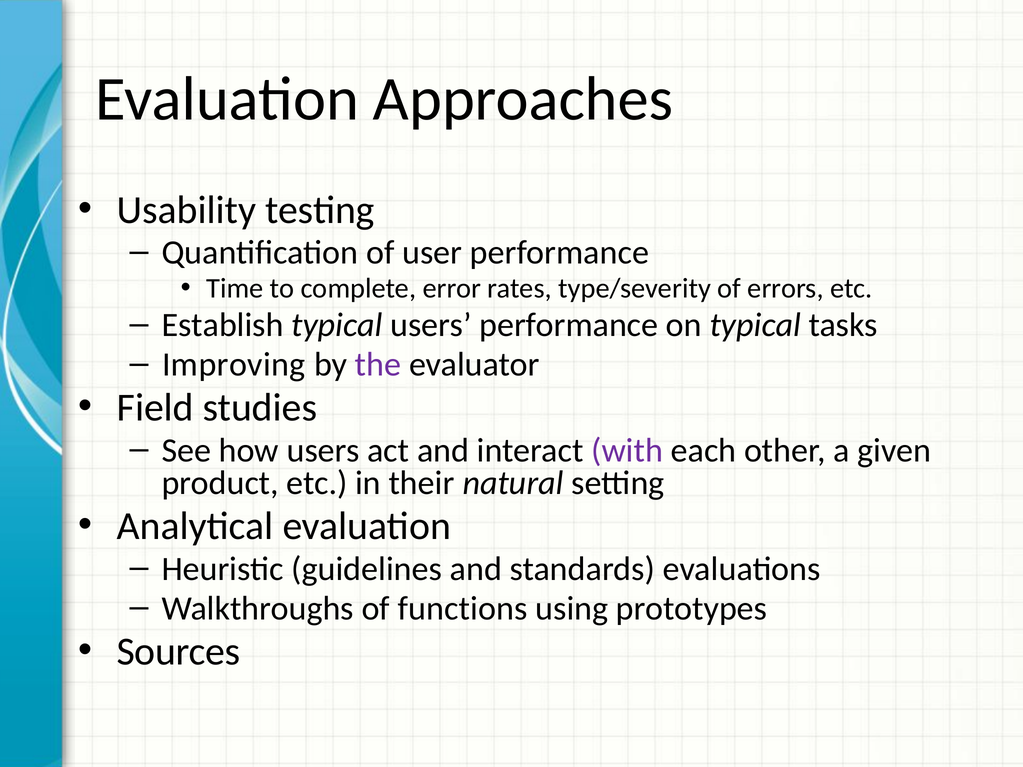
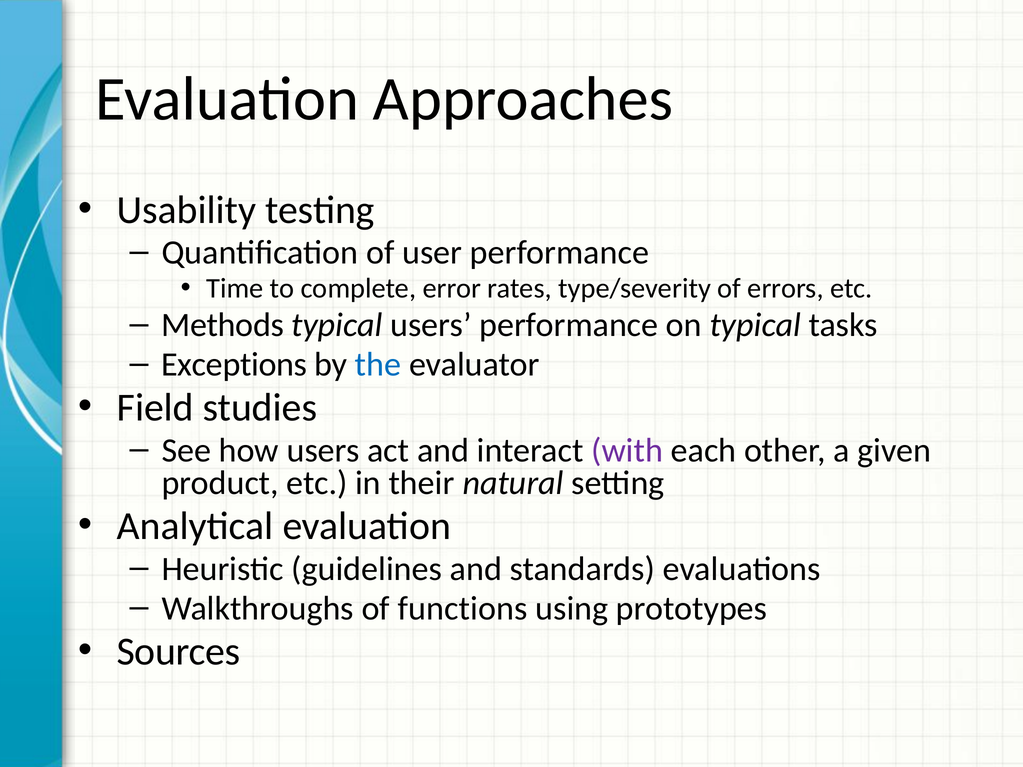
Establish: Establish -> Methods (223, 325)
Improving: Improving -> Exceptions (234, 365)
the colour: purple -> blue (378, 365)
